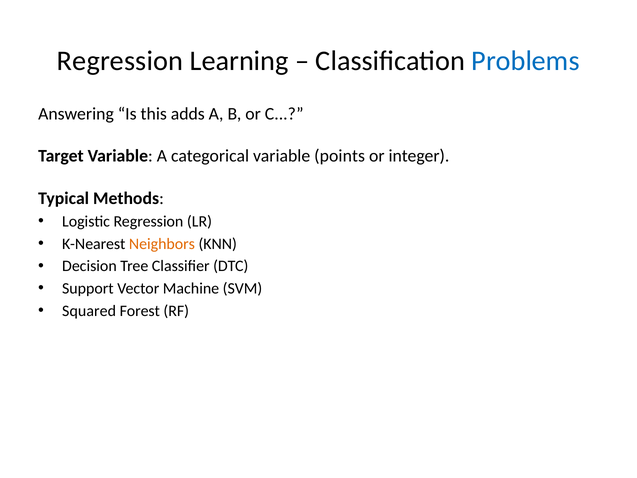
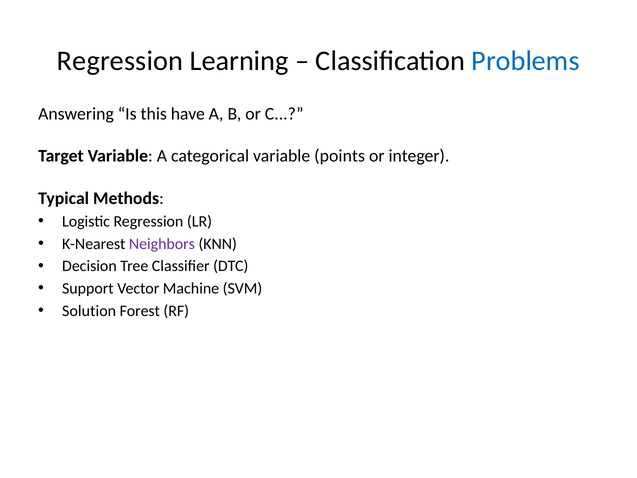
adds: adds -> have (188, 114)
Neighbors colour: orange -> purple (162, 244)
Squared: Squared -> Solution (89, 311)
